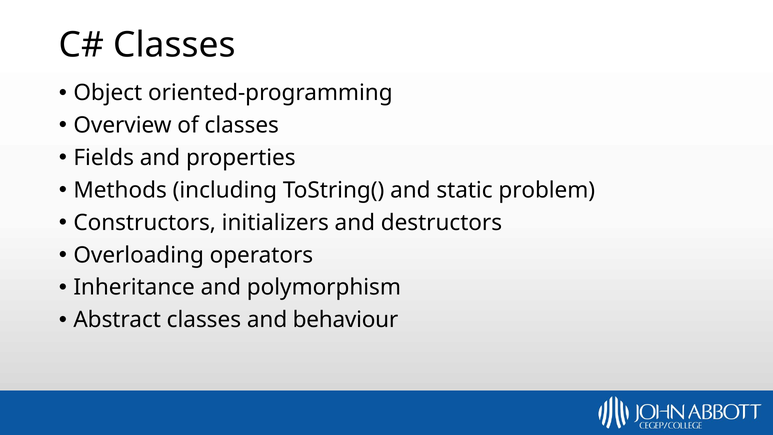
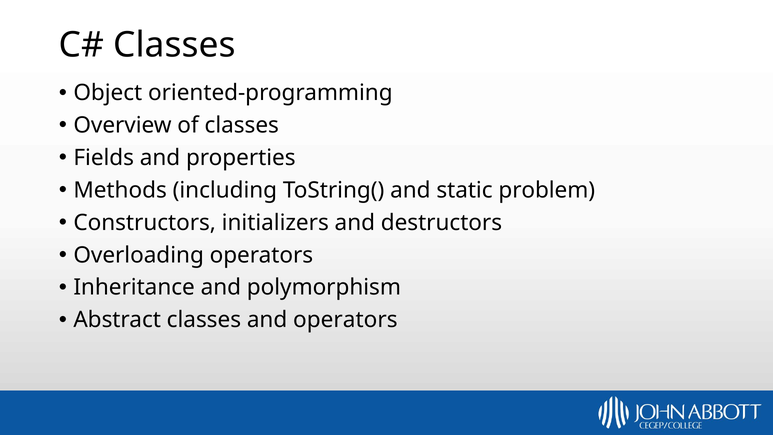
and behaviour: behaviour -> operators (345, 320)
